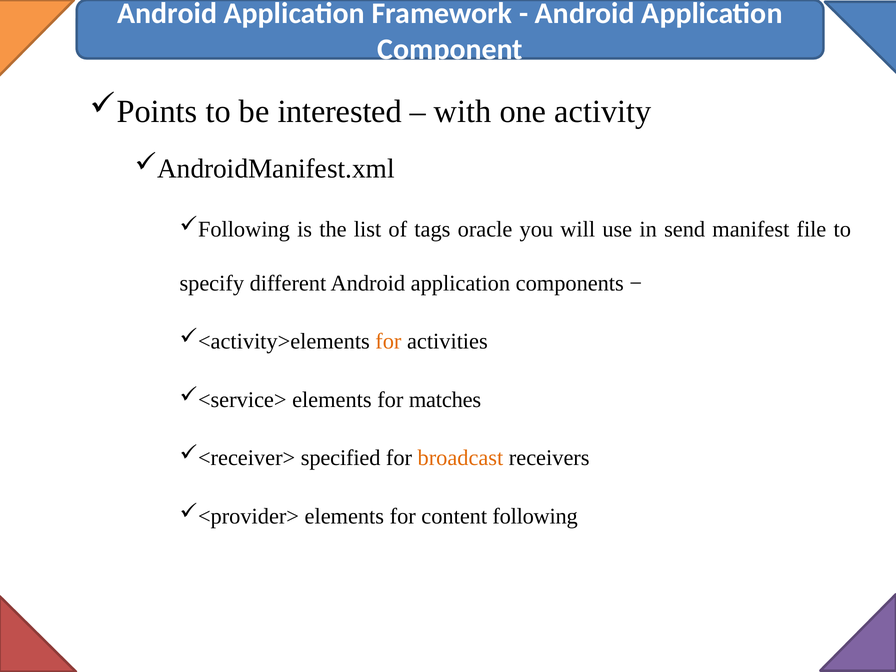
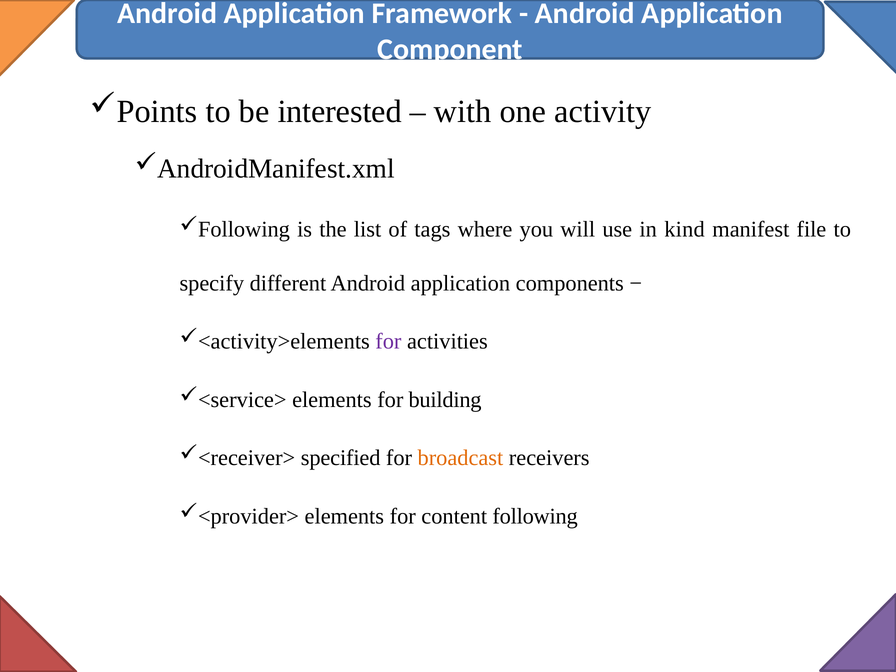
oracle: oracle -> where (485, 230)
send: send -> kind (685, 230)
for colour: orange -> purple (388, 342)
matches: matches -> building (445, 400)
